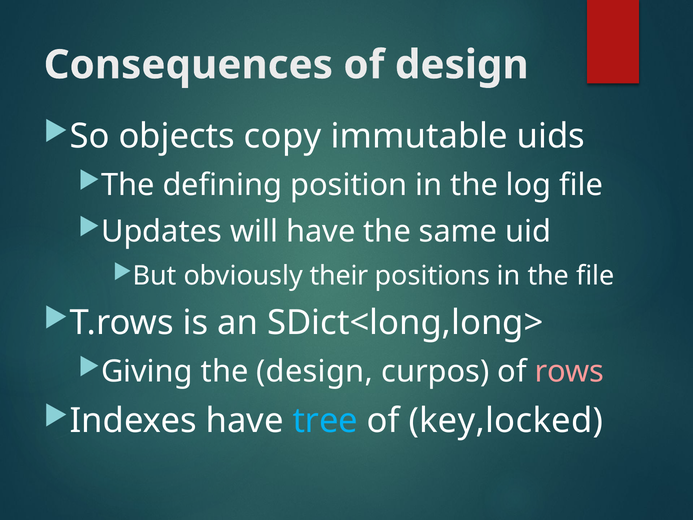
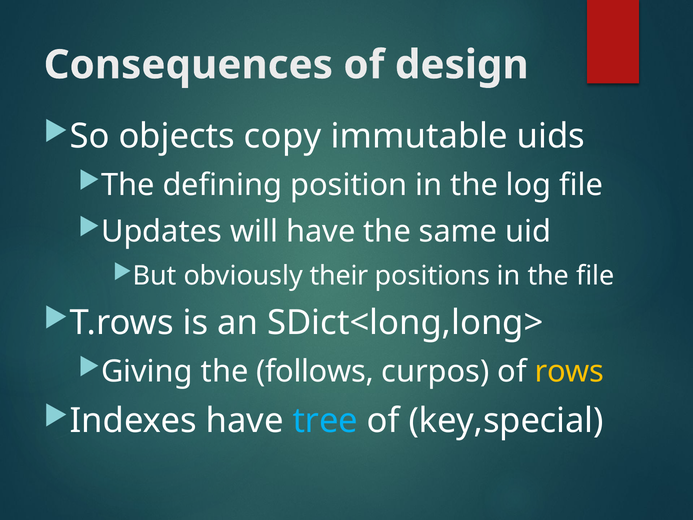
the design: design -> follows (315, 371)
rows colour: pink -> yellow (569, 371)
key,locked: key,locked -> key,special (506, 421)
